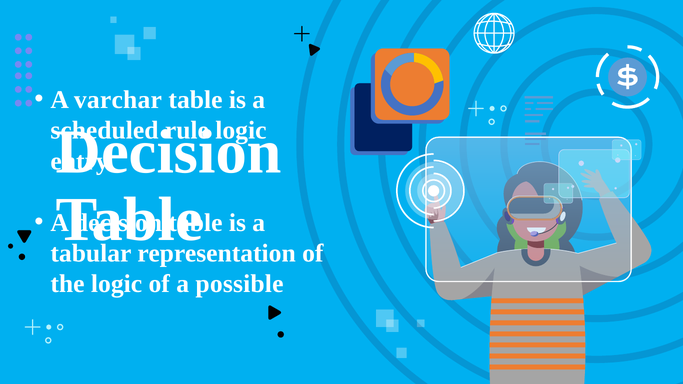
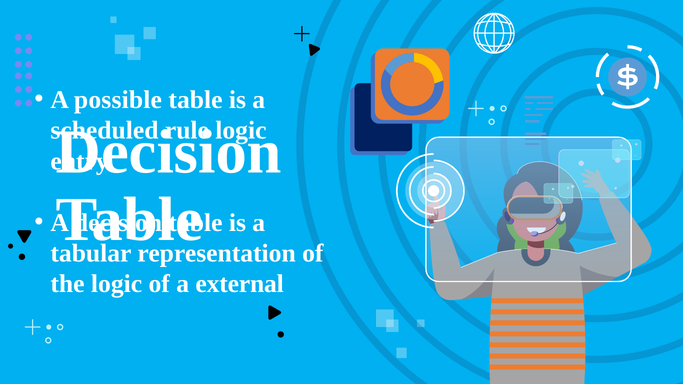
varchar: varchar -> possible (118, 100)
possible: possible -> external (240, 284)
